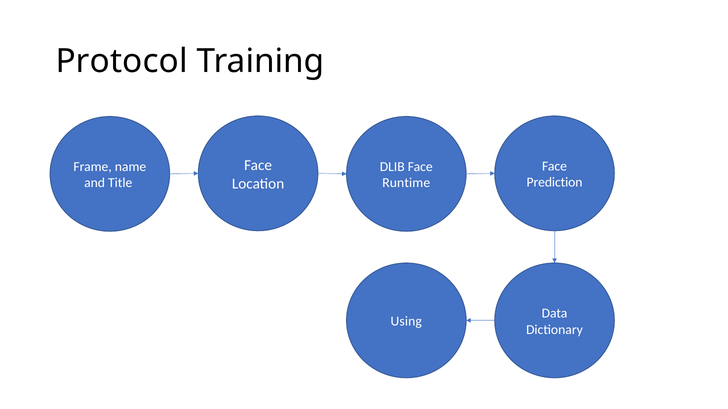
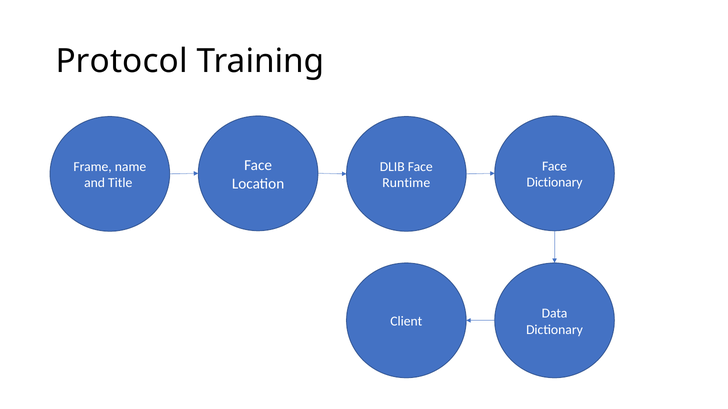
Prediction: Prediction -> Dictionary (555, 183)
Using: Using -> Client (406, 322)
